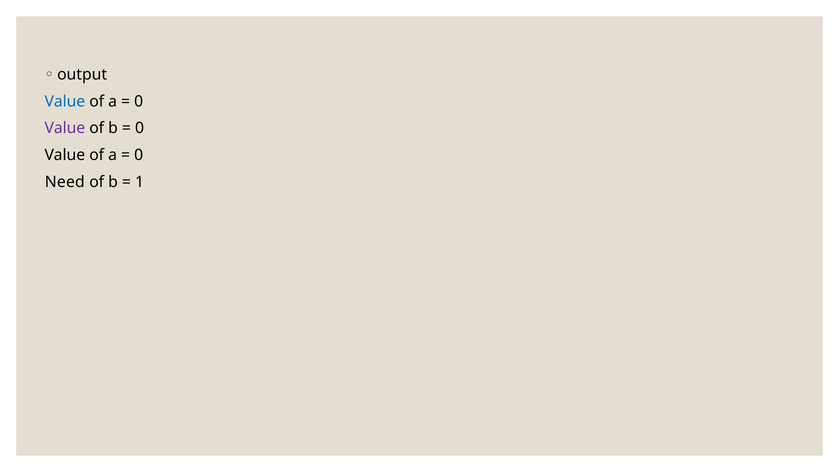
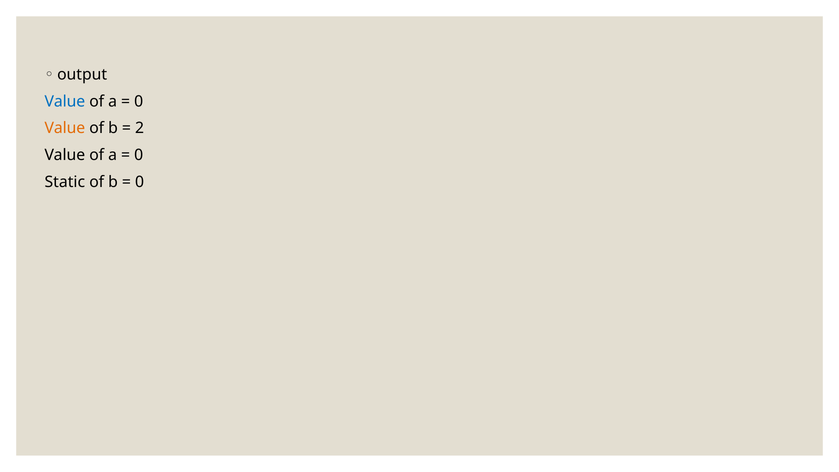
Value colour: purple -> orange (65, 128)
0: 0 -> 2 (140, 128)
Need: Need -> Static (65, 182)
1: 1 -> 0 (140, 182)
